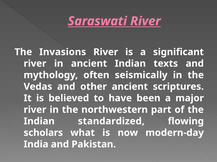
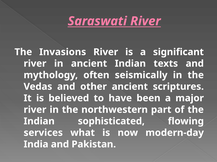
standardized: standardized -> sophisticated (111, 122)
scholars: scholars -> services (43, 133)
